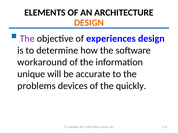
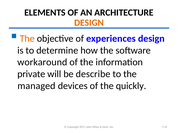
The colour: purple -> orange (27, 39)
unique: unique -> private (31, 74)
accurate: accurate -> describe (93, 74)
problems: problems -> managed (36, 86)
